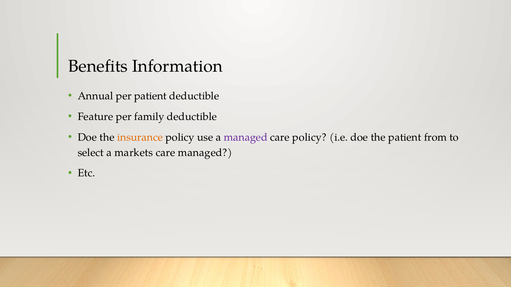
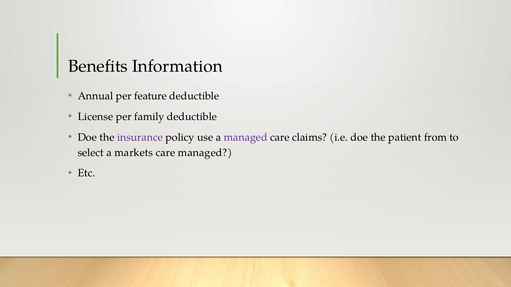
per patient: patient -> feature (151, 96)
Feature: Feature -> License (95, 117)
insurance colour: orange -> purple (140, 137)
care policy: policy -> claims (310, 137)
